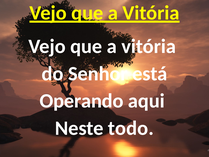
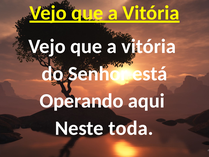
todo: todo -> toda (131, 128)
